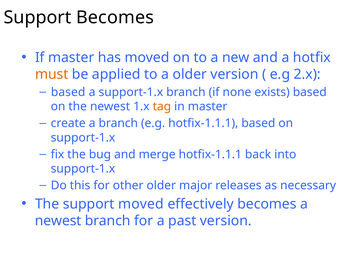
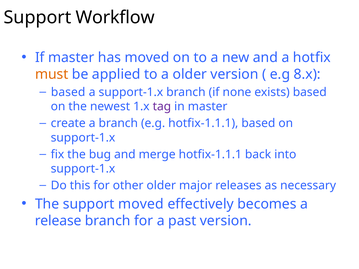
Support Becomes: Becomes -> Workflow (115, 17)
2.x: 2.x -> 8.x (307, 74)
tag colour: orange -> purple (162, 107)
newest: newest -> release (58, 221)
